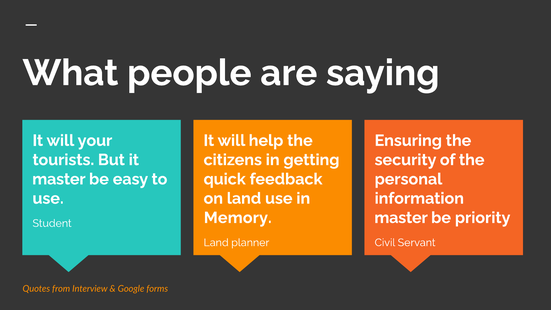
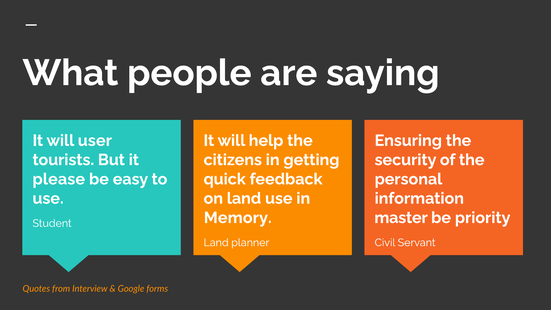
your: your -> user (95, 141)
master: master -> please (59, 179)
